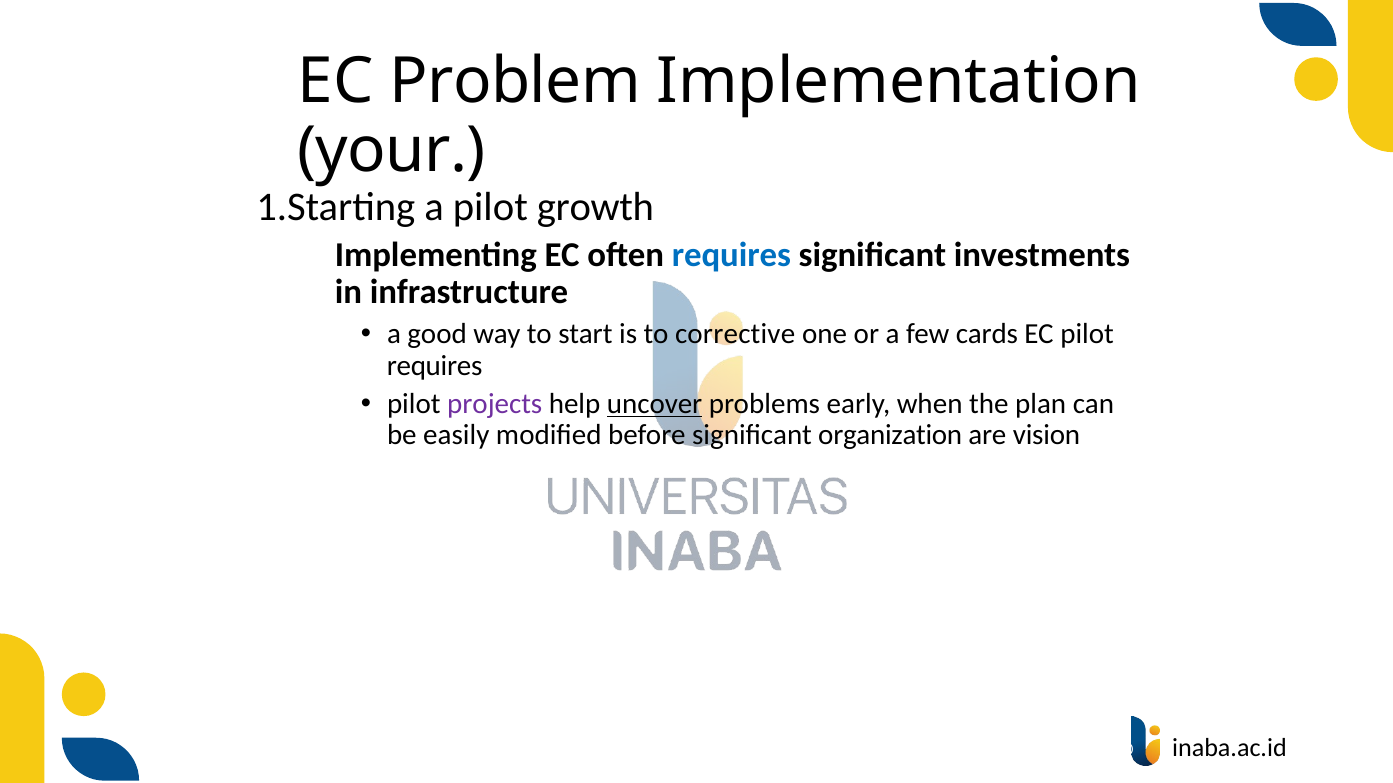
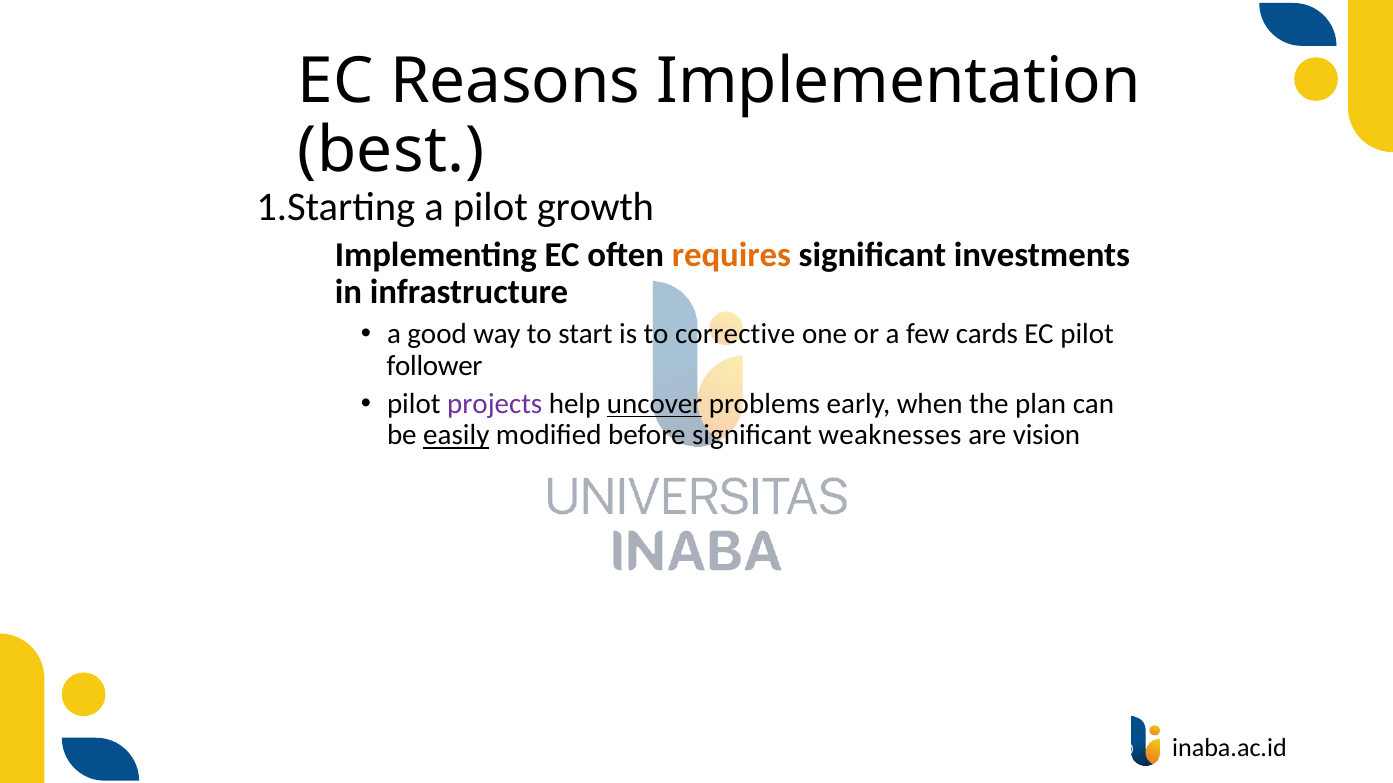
Problem: Problem -> Reasons (515, 82)
your: your -> best (391, 151)
requires colour: blue -> orange (731, 255)
requires: requires -> follower (435, 366)
easily underline: none -> present (456, 436)
organization: organization -> weaknesses (890, 436)
